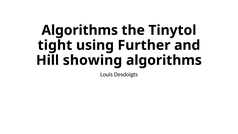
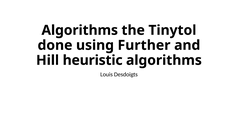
tight: tight -> done (55, 45)
showing: showing -> heuristic (93, 60)
